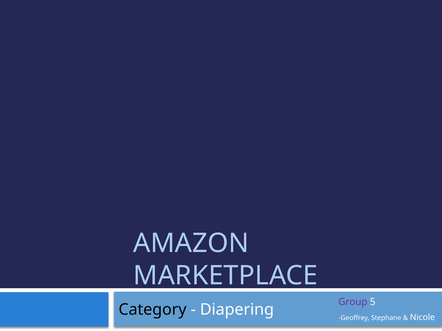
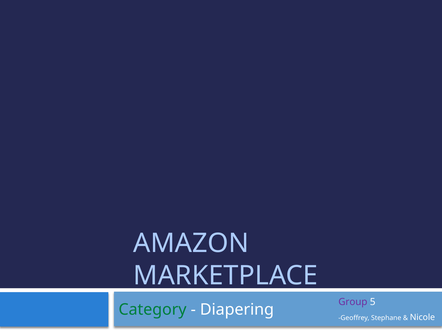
Category colour: black -> green (153, 310)
